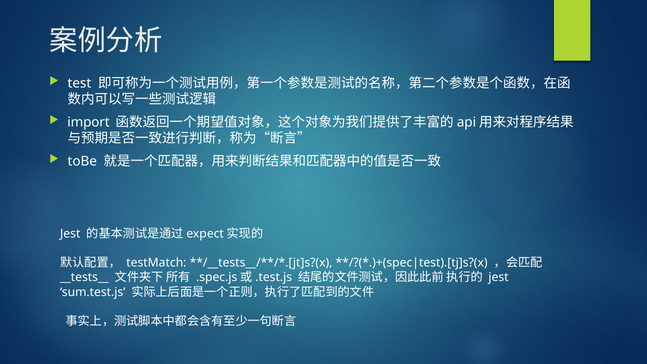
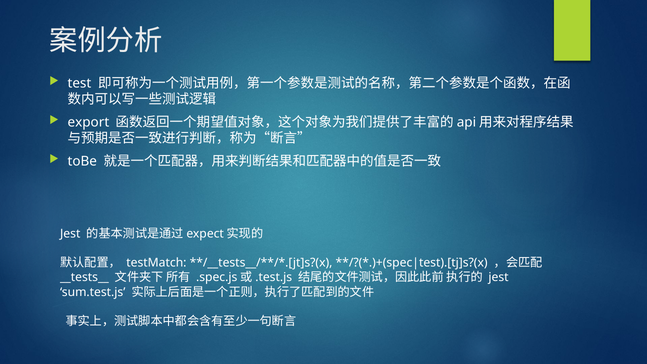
import: import -> export (88, 122)
